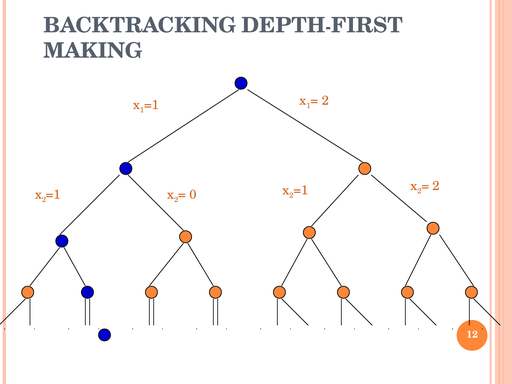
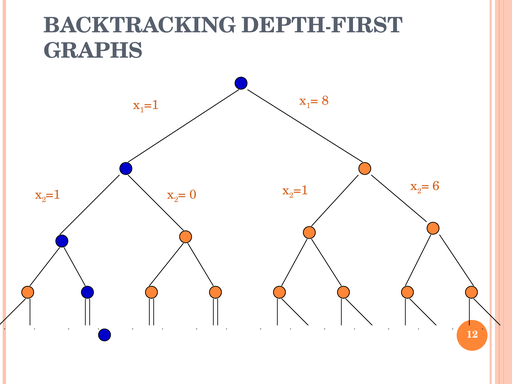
MAKING: MAKING -> GRAPHS (93, 51)
2: 2 -> 8 (325, 101)
2: 2 -> 6 (436, 186)
